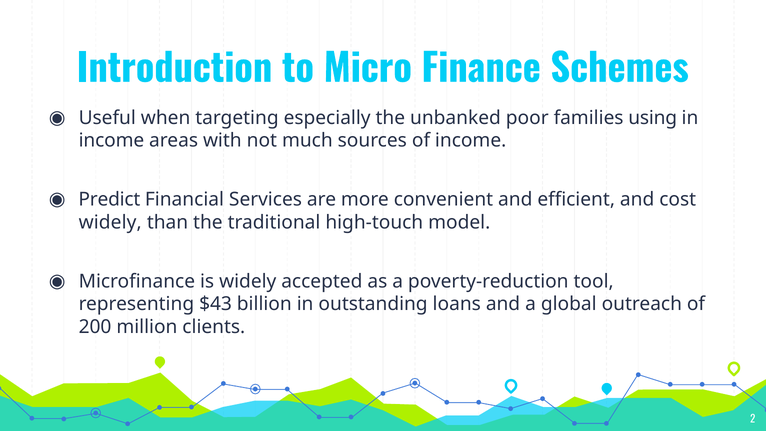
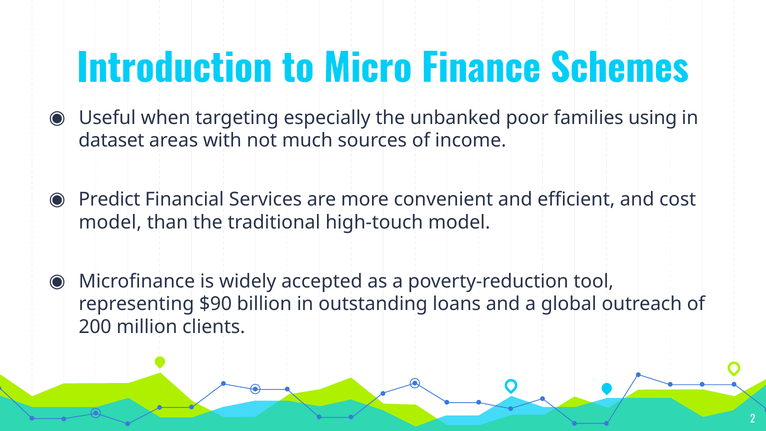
income: income -> dataset (111, 141)
widely: widely -> model (110, 222)
$43: $43 -> $90 (216, 304)
